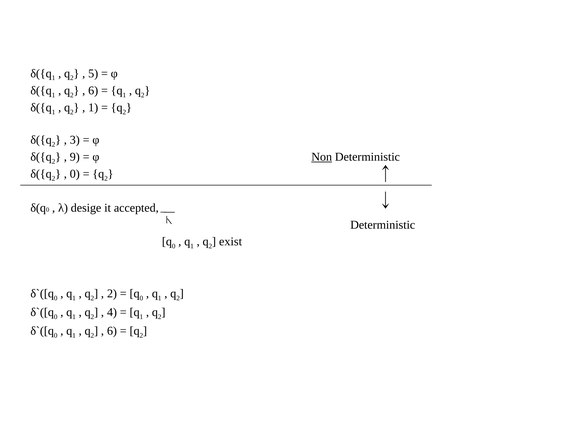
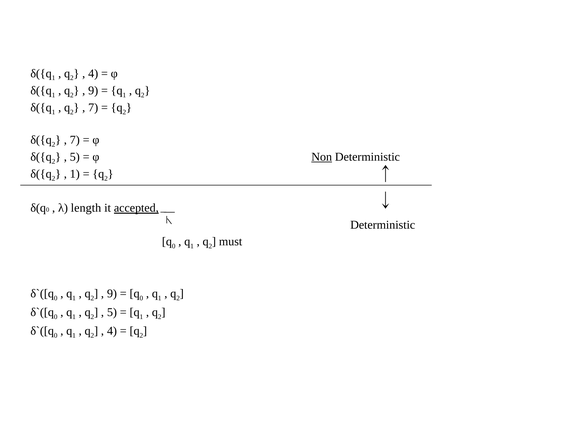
5: 5 -> 4 (93, 73)
6: 6 -> 9 (93, 91)
1: 1 -> 7 (93, 108)
3: 3 -> 7 (75, 140)
9: 9 -> 5 (75, 157)
0: 0 -> 1 (75, 174)
desige: desige -> length (86, 208)
accepted underline: none -> present (136, 208)
exist: exist -> must (231, 242)
2: 2 -> 9 (112, 294)
4: 4 -> 5 (112, 313)
6: 6 -> 4 (112, 331)
